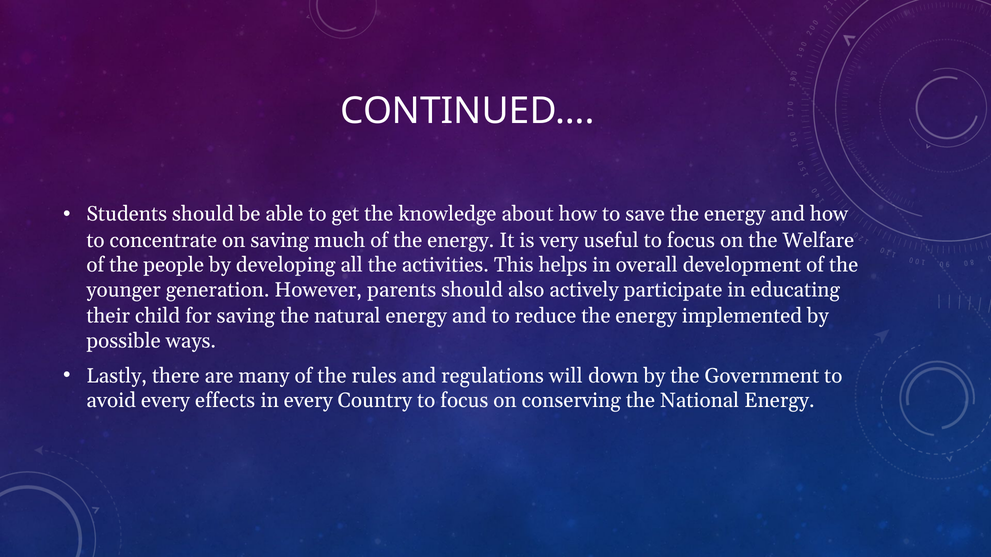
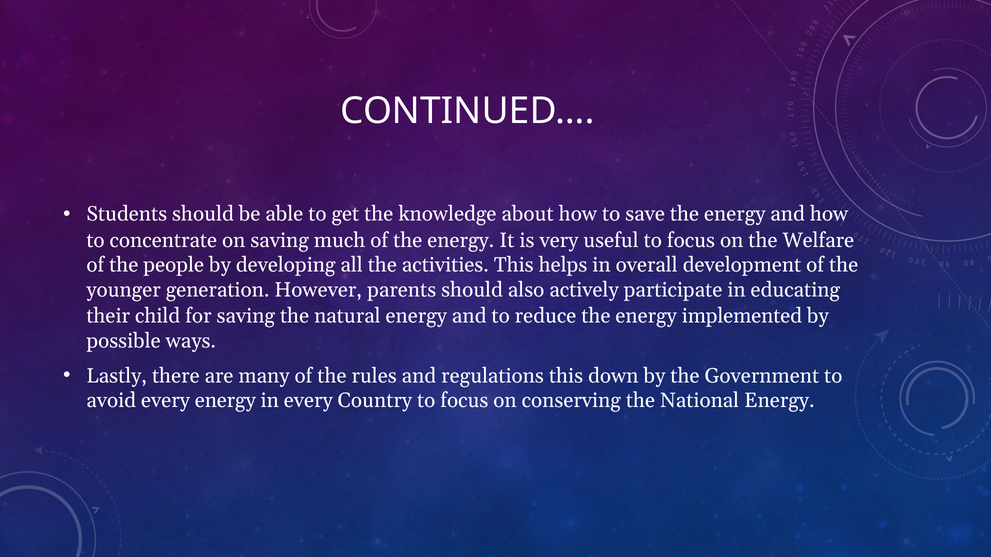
regulations will: will -> this (566, 376)
every effects: effects -> energy (225, 401)
